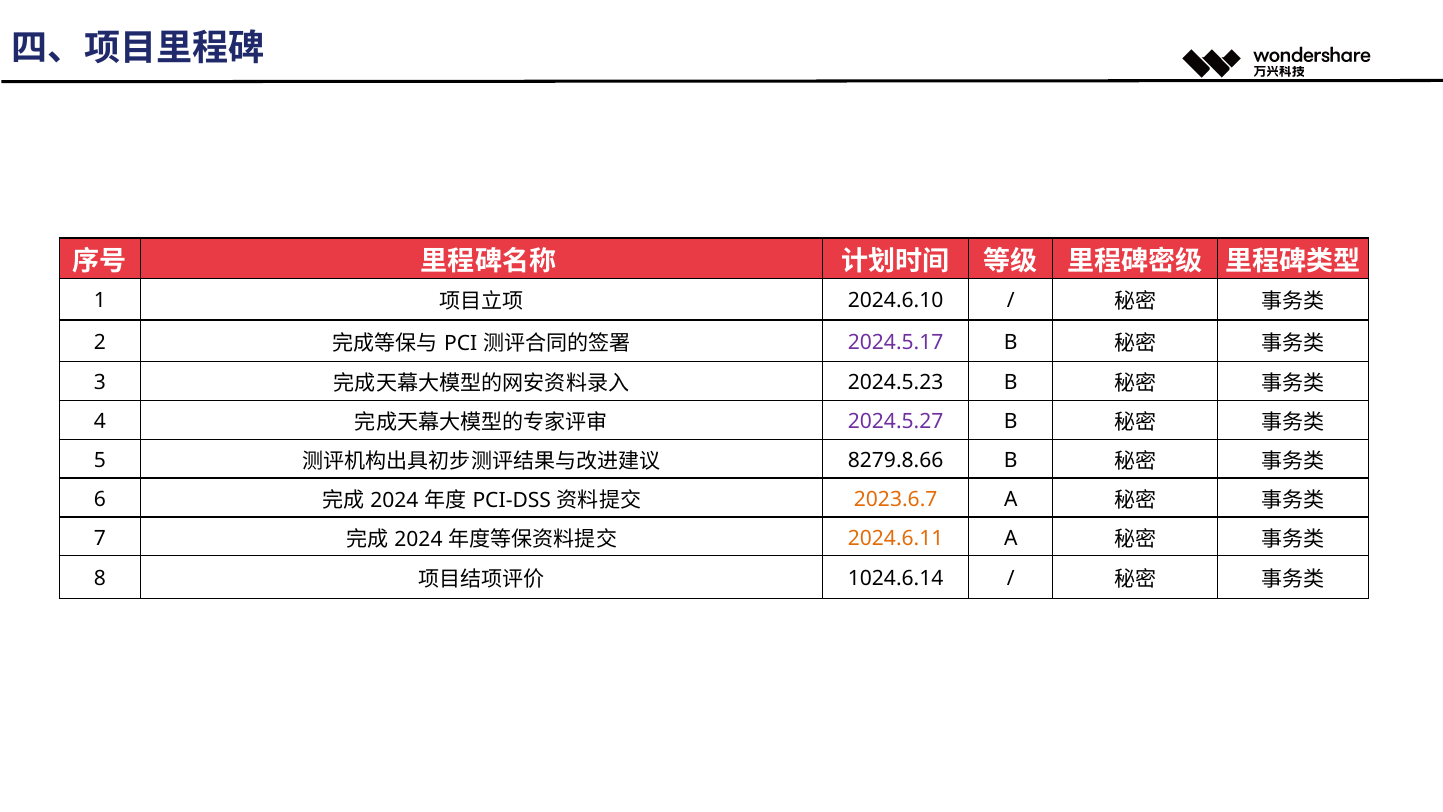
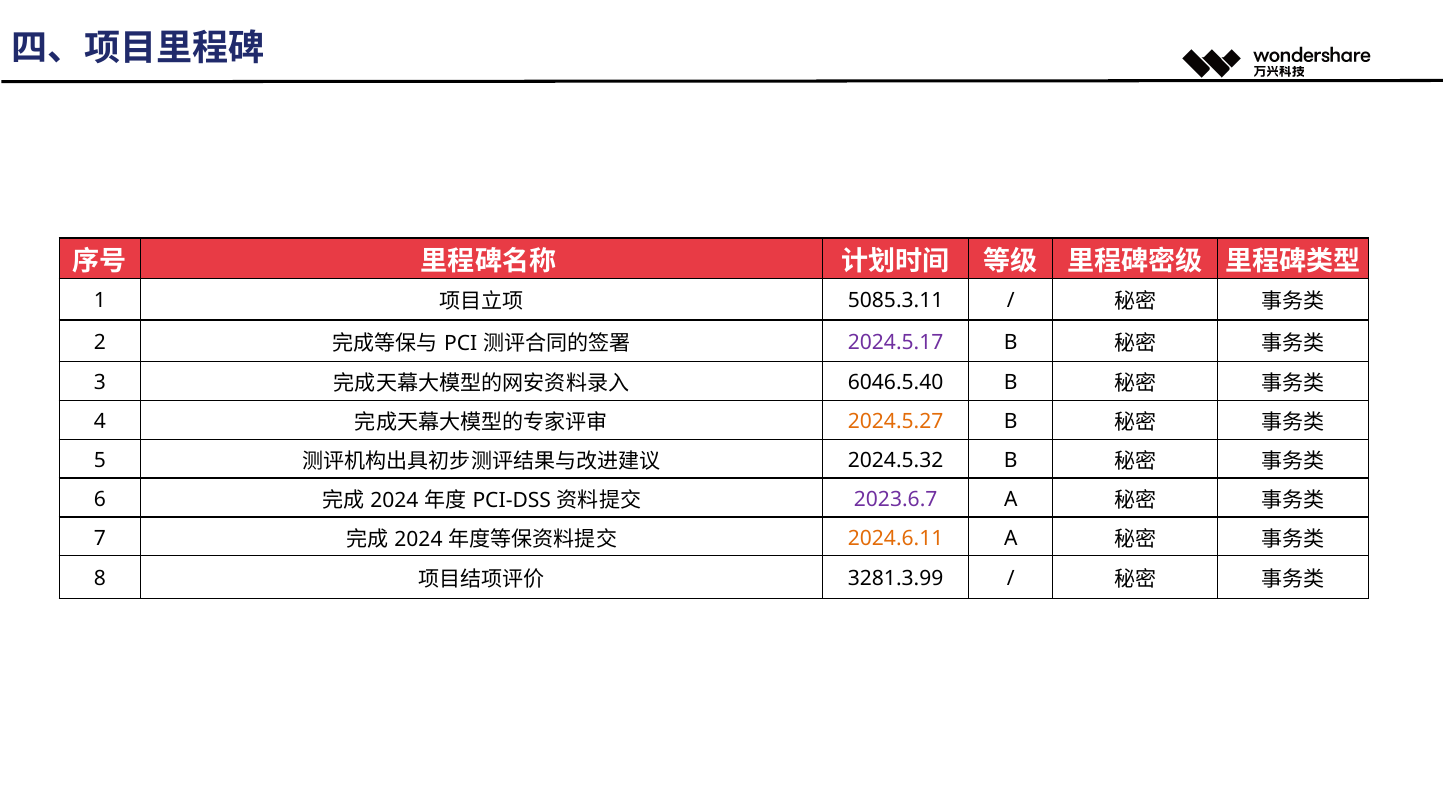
2024.6.10: 2024.6.10 -> 5085.3.11 (896, 301)
2024.5.23: 2024.5.23 -> 6046.5.40 (896, 383)
2024.5.27 colour: purple -> orange (896, 422)
8279.8.66: 8279.8.66 -> 2024.5.32 (896, 460)
2023.6.7 colour: orange -> purple (896, 499)
1024.6.14: 1024.6.14 -> 3281.3.99 (896, 579)
